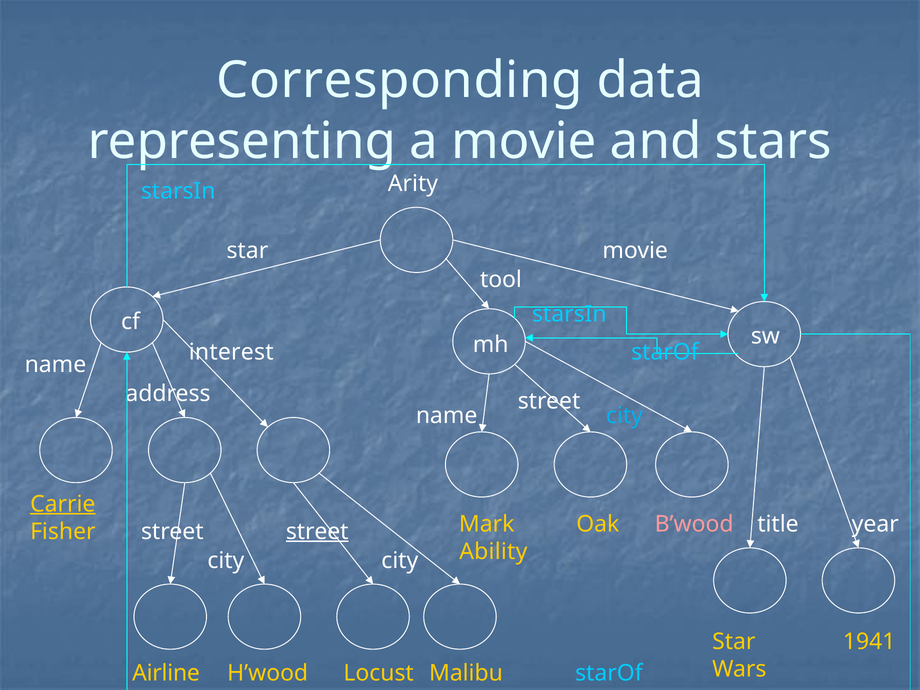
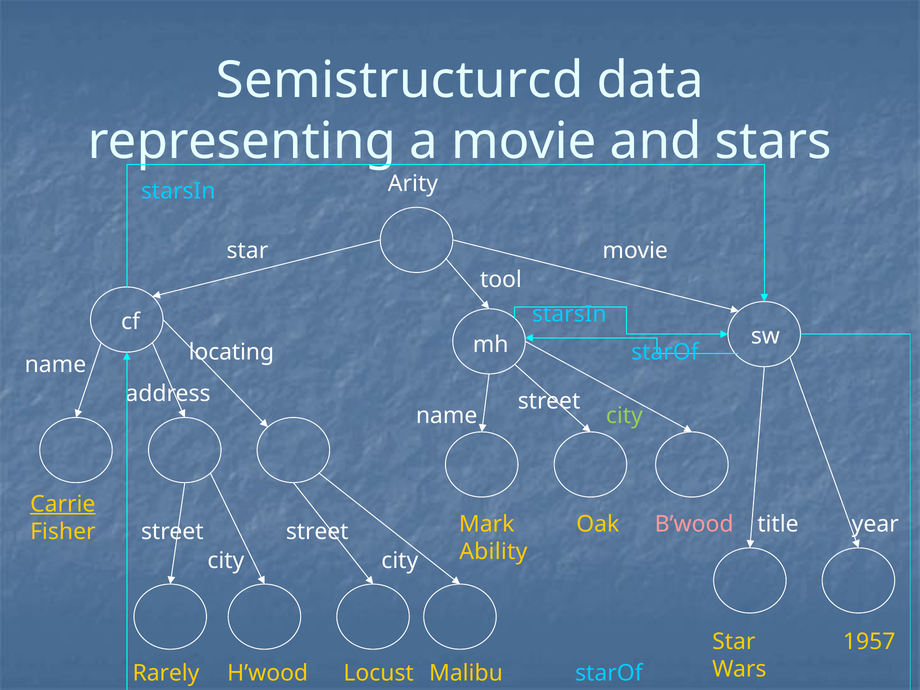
Corresponding: Corresponding -> Semistructurcd (400, 80)
interest: interest -> locating (231, 352)
city colour: light blue -> light green (624, 416)
street underline: present -> none (317, 531)
1941: 1941 -> 1957 (869, 642)
Airline: Airline -> Rarely (166, 673)
